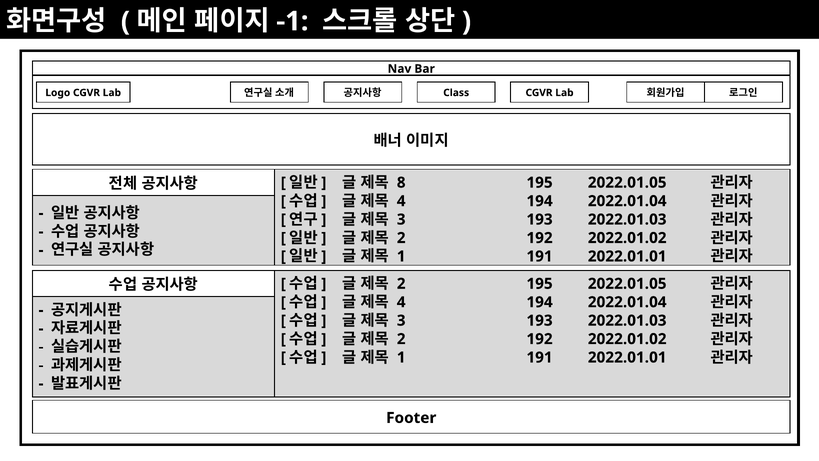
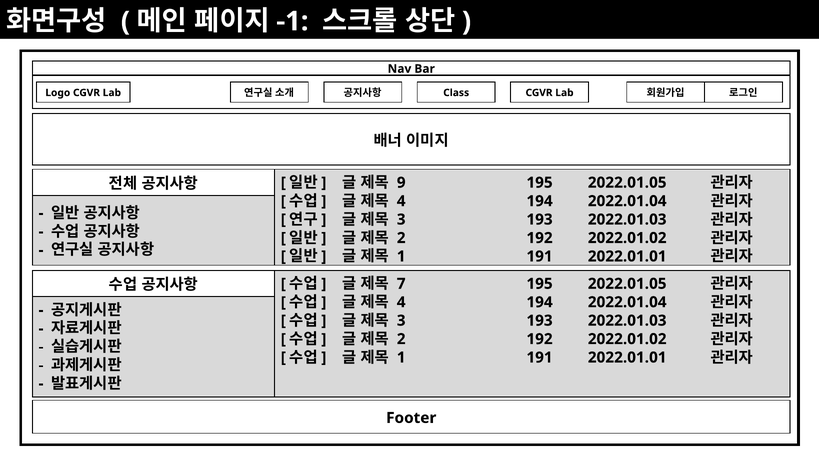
8: 8 -> 9 (401, 182)
2: 2 -> 7 (401, 284)
